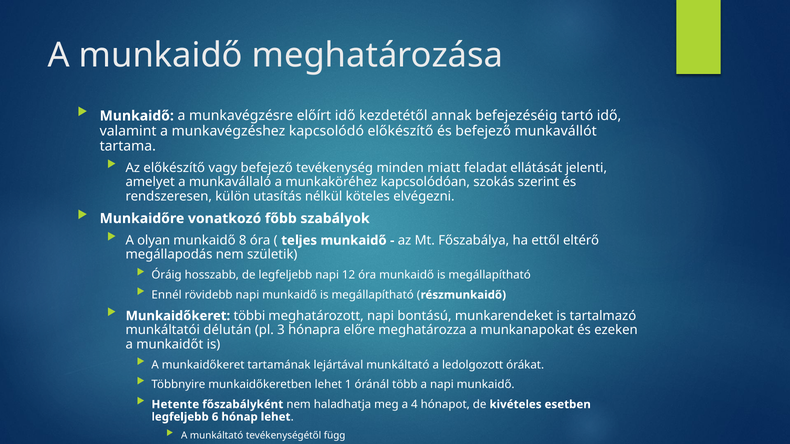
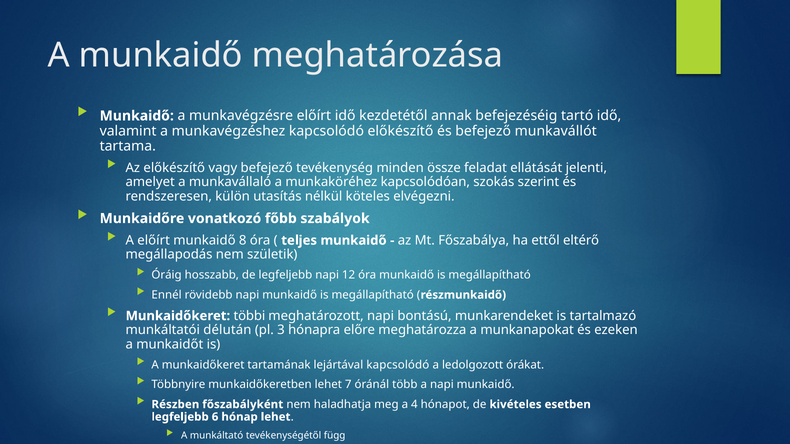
miatt: miatt -> össze (444, 168)
A olyan: olyan -> előírt (154, 241)
lejártával munkáltató: munkáltató -> kapcsolódó (398, 365)
1: 1 -> 7 (348, 385)
Hetente: Hetente -> Részben (175, 405)
